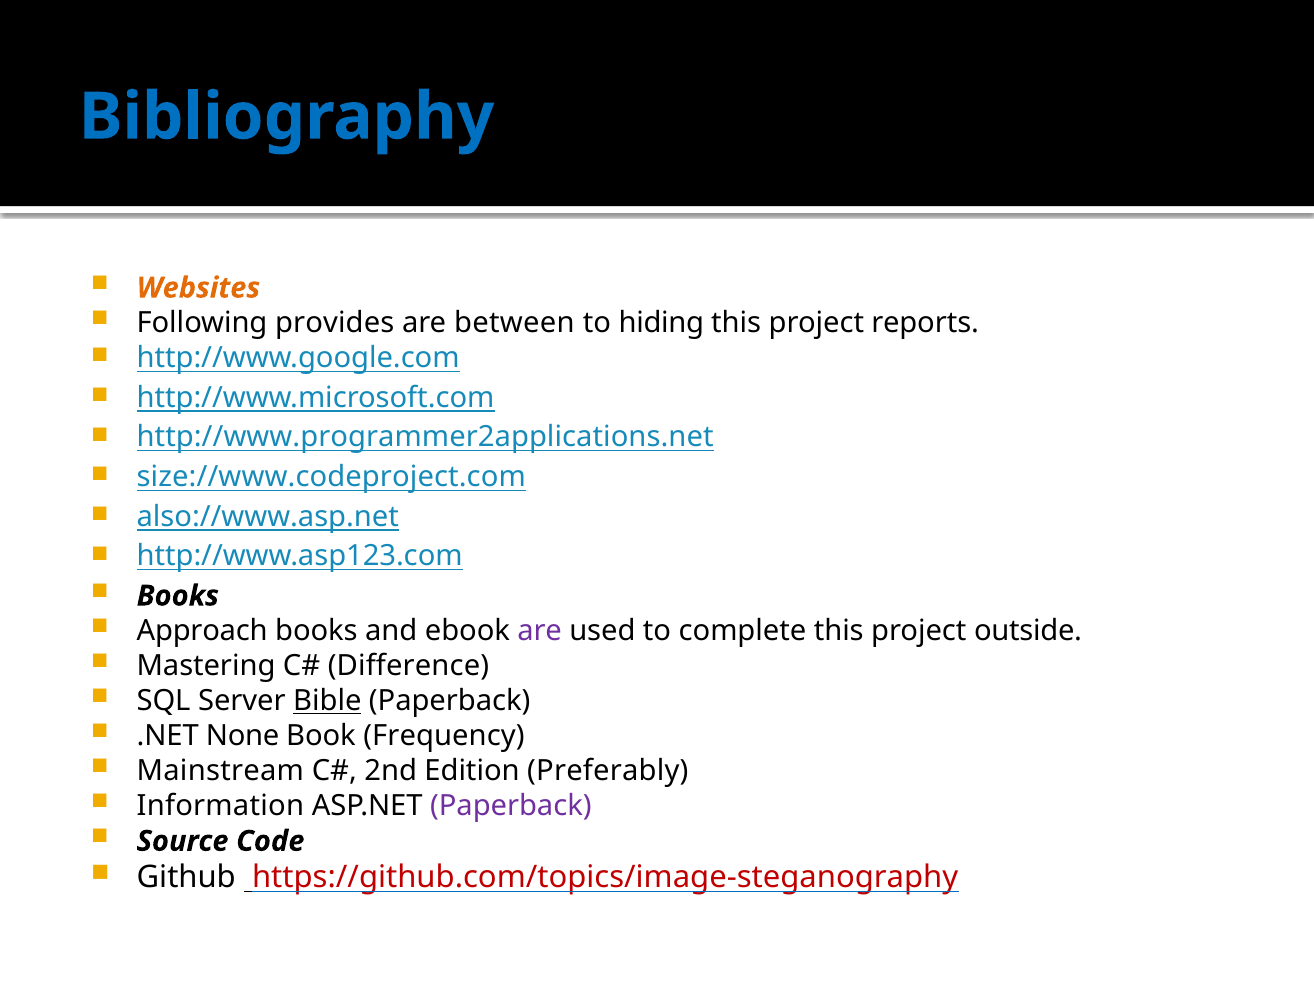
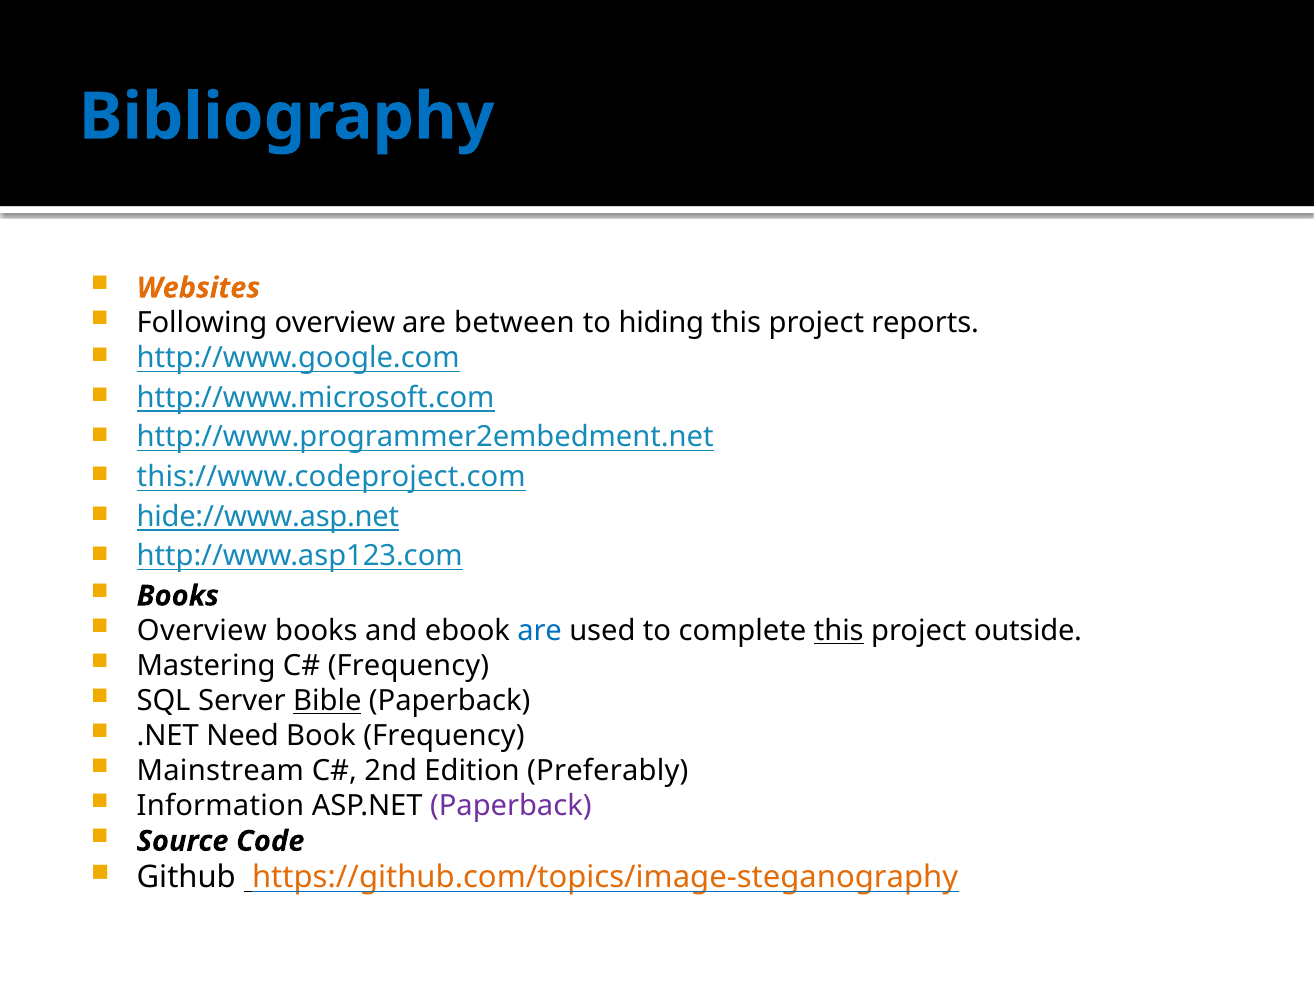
Following provides: provides -> overview (335, 323)
http://www.programmer2applications.net: http://www.programmer2applications.net -> http://www.programmer2embedment.net (425, 437)
size://www.codeproject.com: size://www.codeproject.com -> this://www.codeproject.com (331, 477)
also://www.asp.net: also://www.asp.net -> hide://www.asp.net (268, 516)
Approach: Approach -> Overview (202, 631)
are colour: purple -> blue (540, 631)
this underline: none -> present (839, 631)
Difference: Difference -> Frequency (408, 666)
None: None -> Need (243, 736)
https://github.com/topics/image-steganography colour: red -> orange (605, 877)
